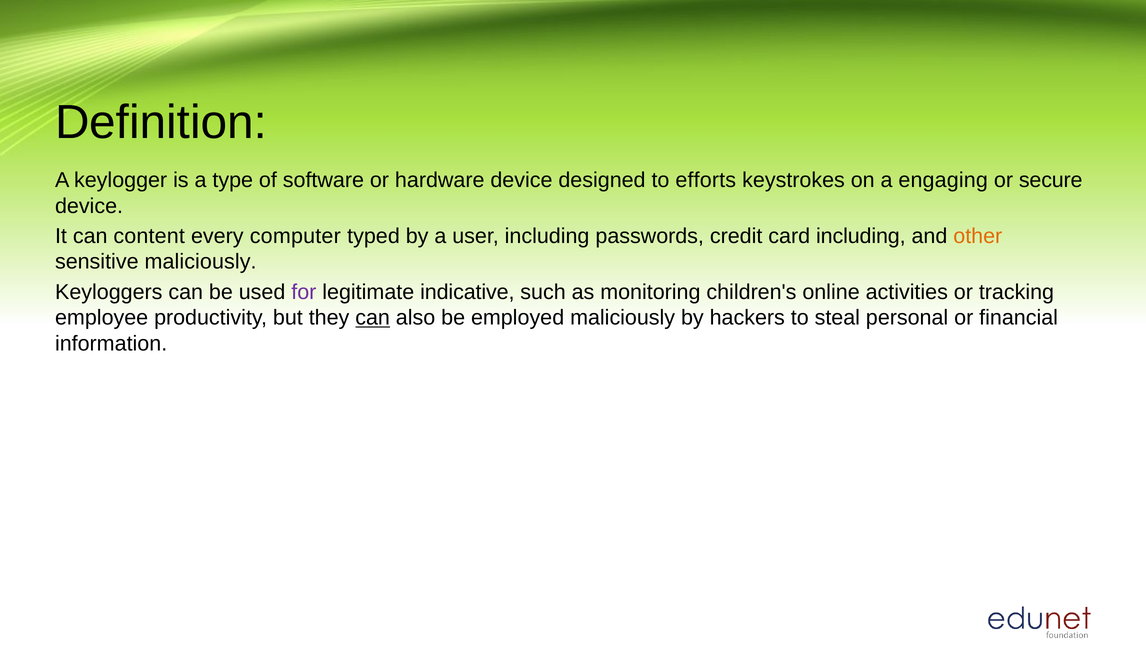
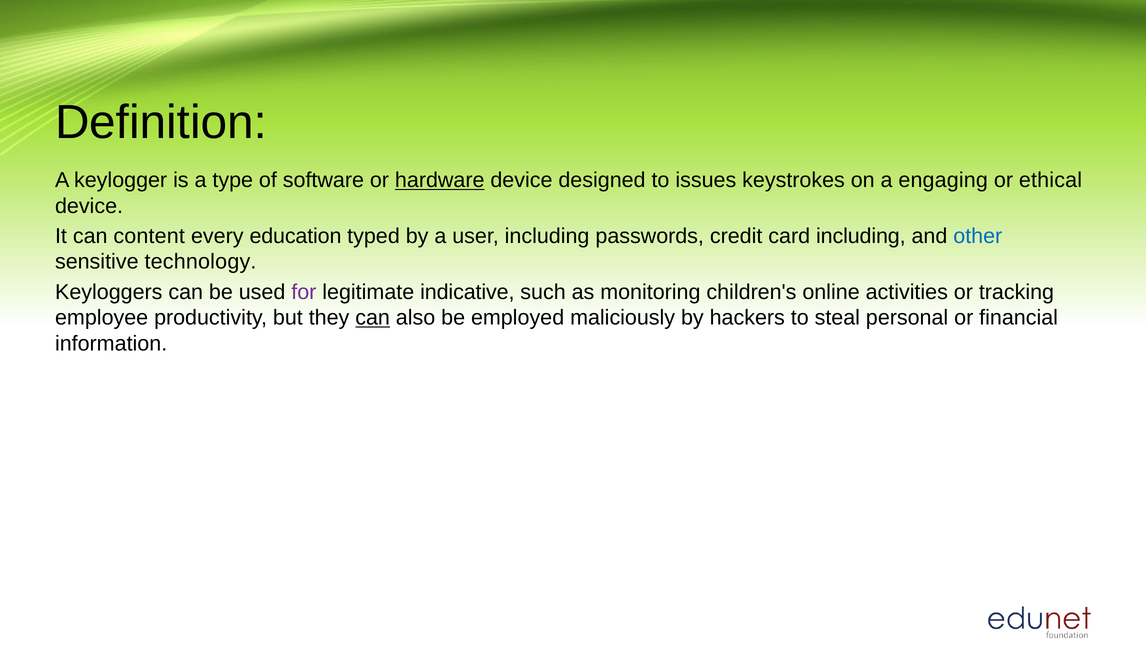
hardware underline: none -> present (440, 180)
efforts: efforts -> issues (706, 180)
secure: secure -> ethical (1051, 180)
computer: computer -> education (295, 236)
other colour: orange -> blue (978, 236)
sensitive maliciously: maliciously -> technology (200, 262)
